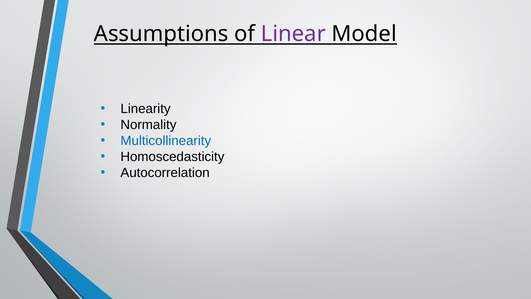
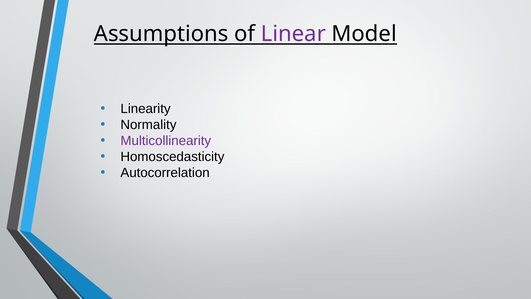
Multicollinearity colour: blue -> purple (166, 141)
